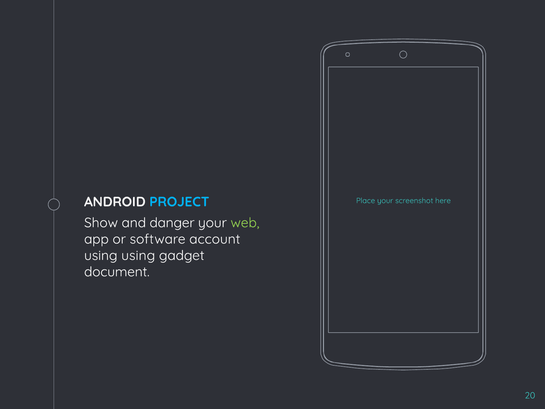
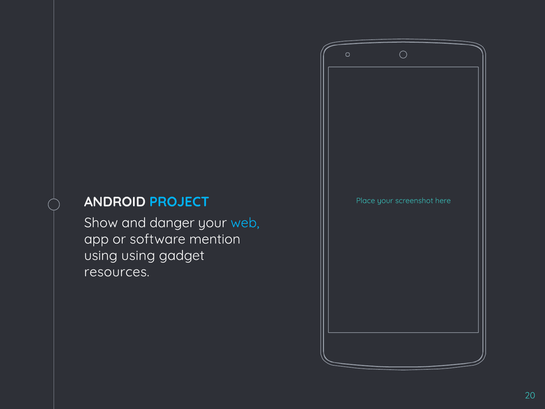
web colour: light green -> light blue (245, 223)
account: account -> mention (215, 239)
document: document -> resources (117, 272)
